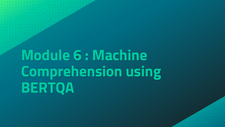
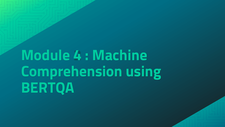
6: 6 -> 4 (77, 55)
